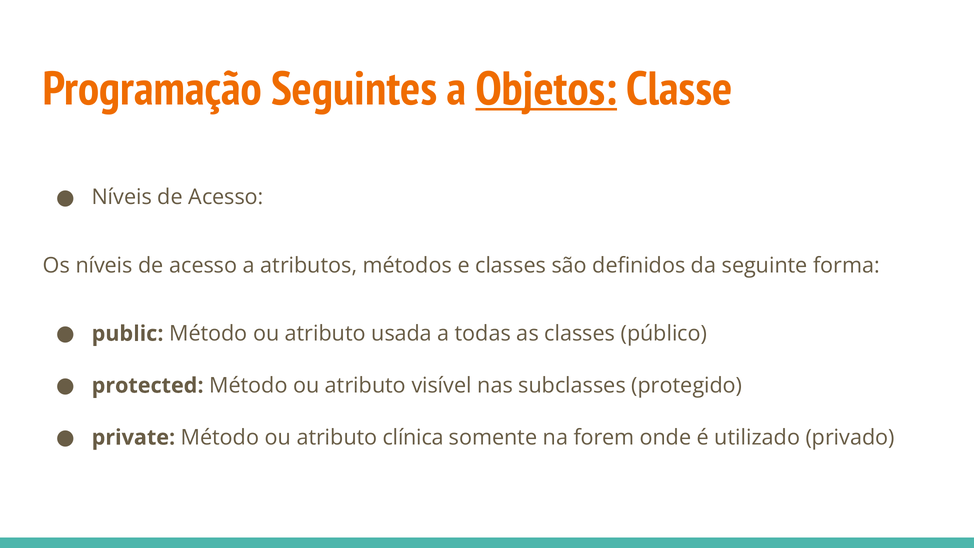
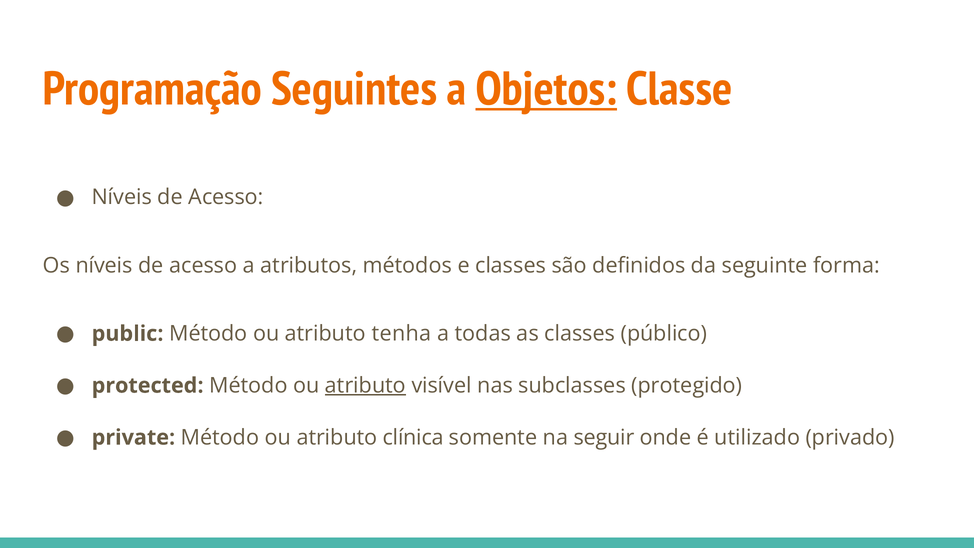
usada: usada -> tenha (401, 334)
atributo underline: none -> present (365, 385)
forem: forem -> seguir (604, 437)
